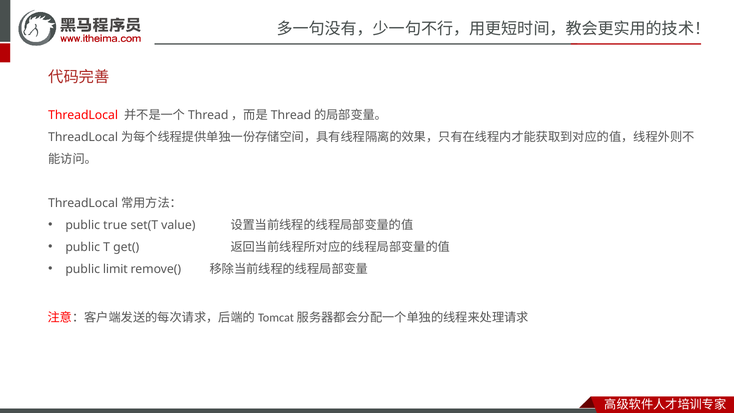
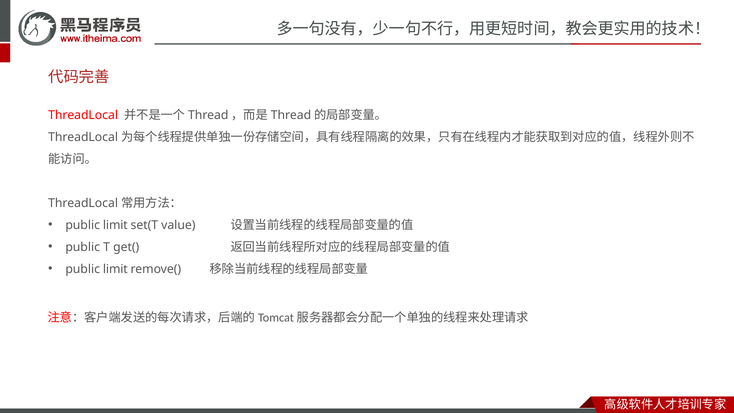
true: true -> limit (115, 225)
